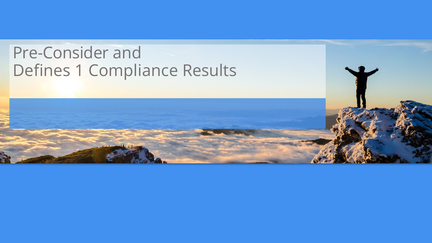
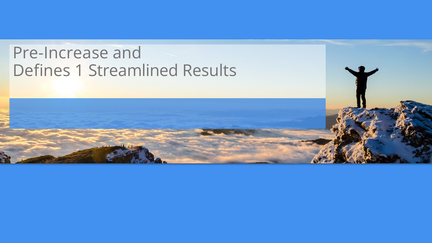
Pre-Consider: Pre-Consider -> Pre-Increase (61, 53)
Compliance: Compliance -> Streamlined (133, 71)
